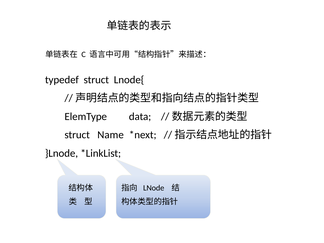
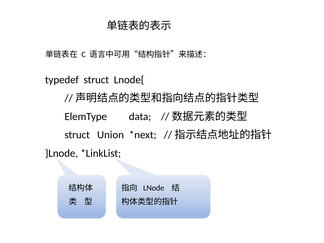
Name: Name -> Union (111, 135)
